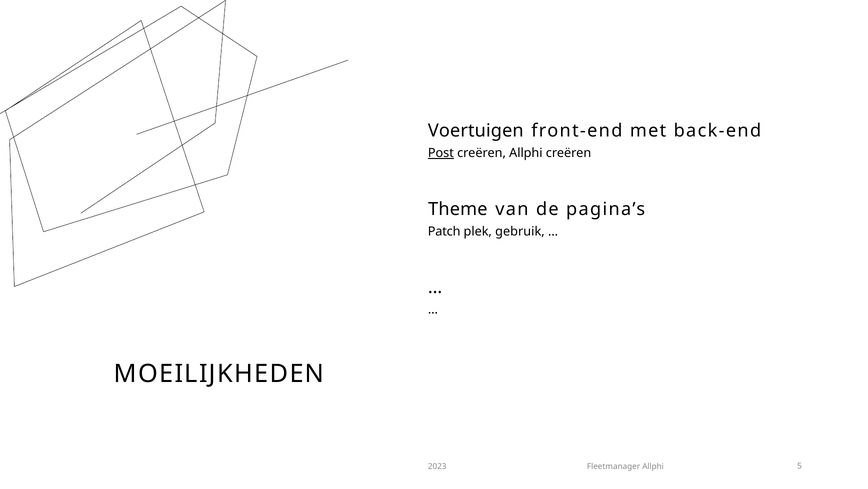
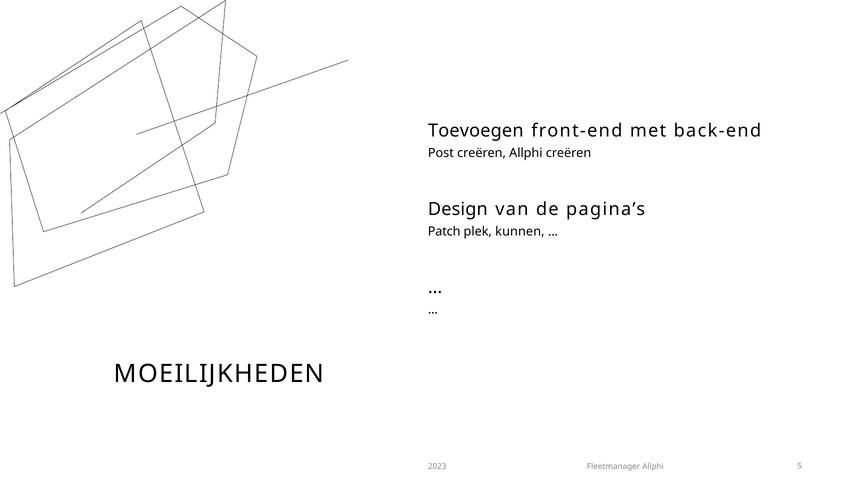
Voertuigen: Voertuigen -> Toevoegen (476, 130)
Post underline: present -> none (441, 153)
Theme: Theme -> Design (458, 209)
gebruik: gebruik -> kunnen (520, 231)
